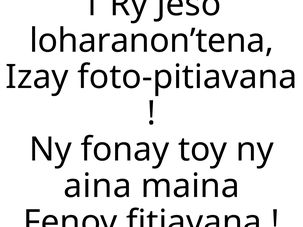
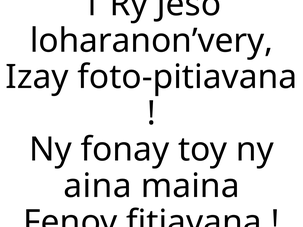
loharanon’tena: loharanon’tena -> loharanon’very (151, 41)
